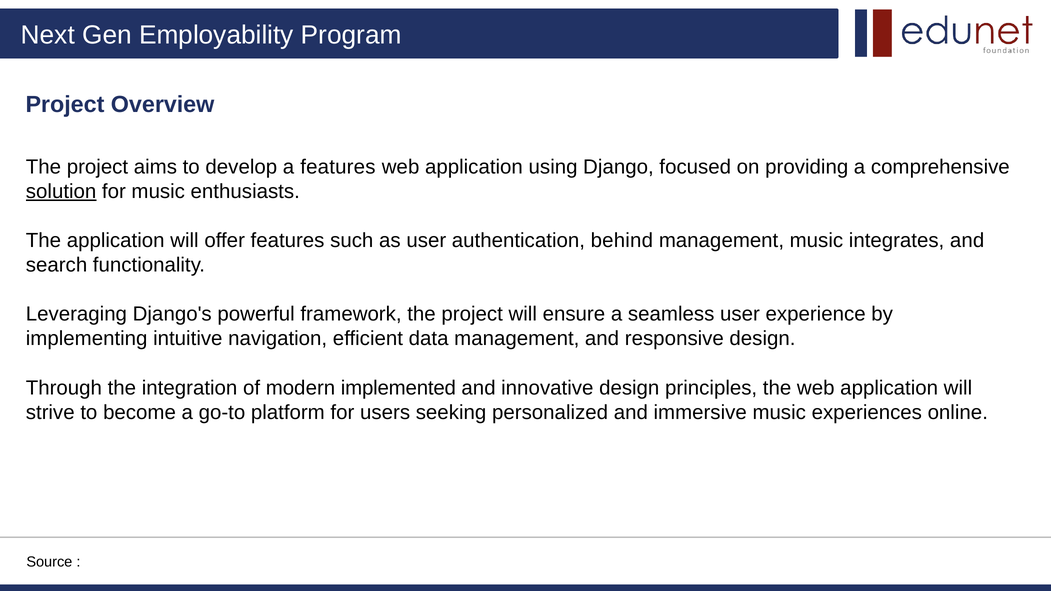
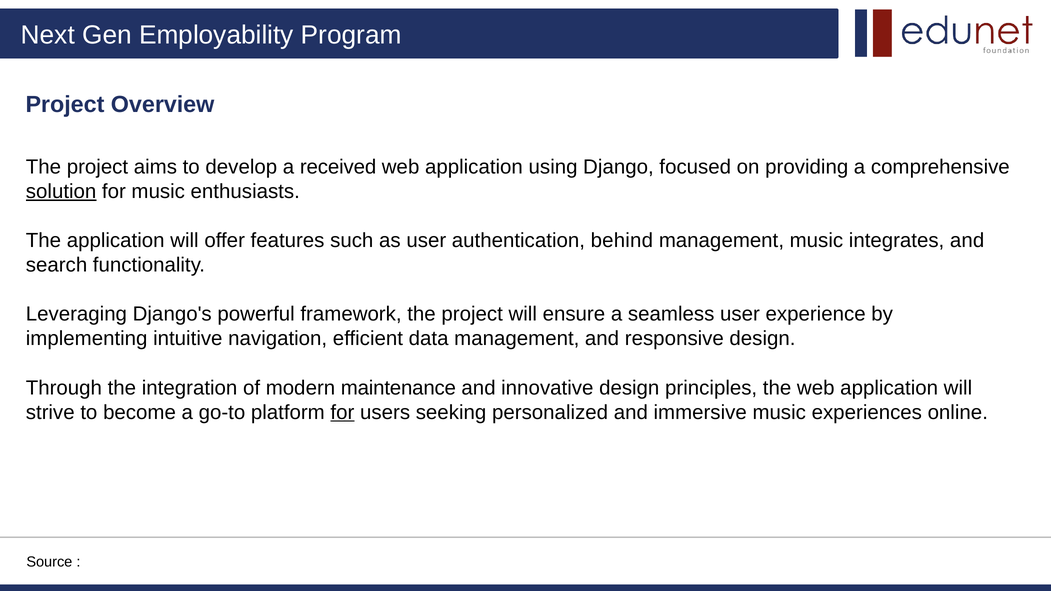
a features: features -> received (338, 167)
implemented: implemented -> maintenance (398, 388)
for underline: none -> present (342, 412)
